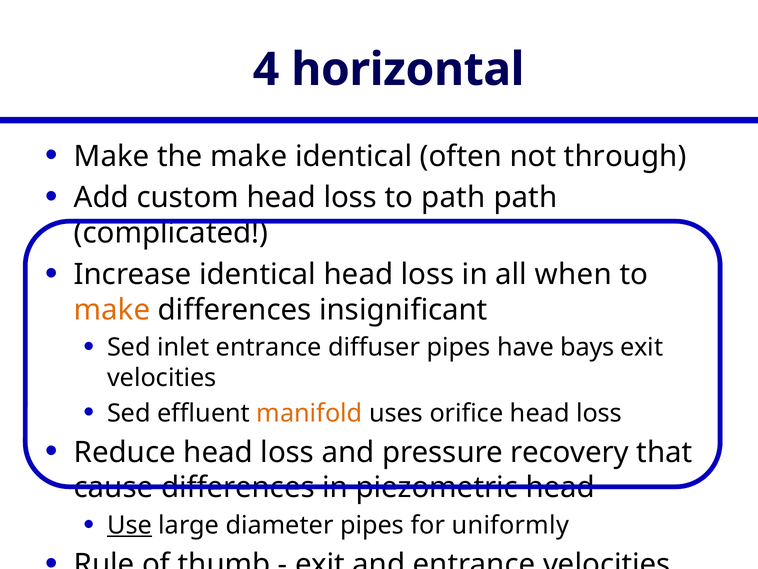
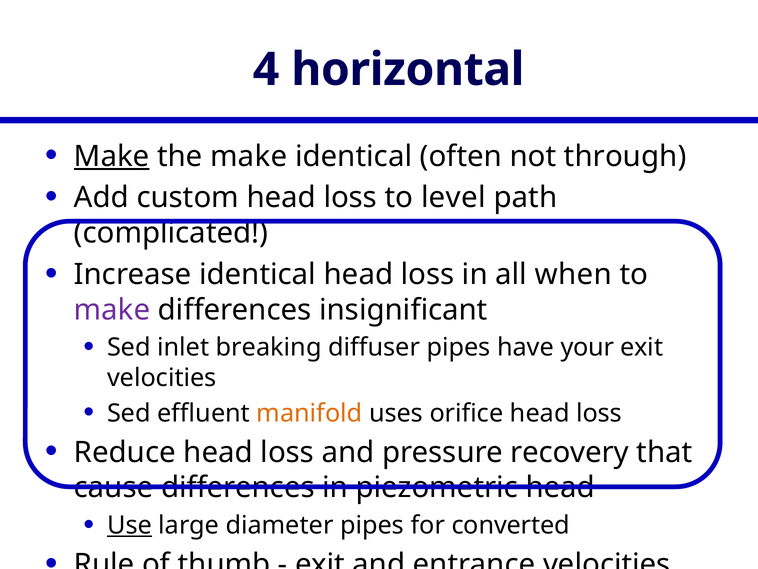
Make underline: none -> present (112, 156)
to path: path -> level (453, 197)
make colour: orange -> purple (112, 310)
inlet entrance: entrance -> breaking (269, 347)
bays: bays -> your (587, 347)
uniformly: uniformly -> converted (511, 525)
